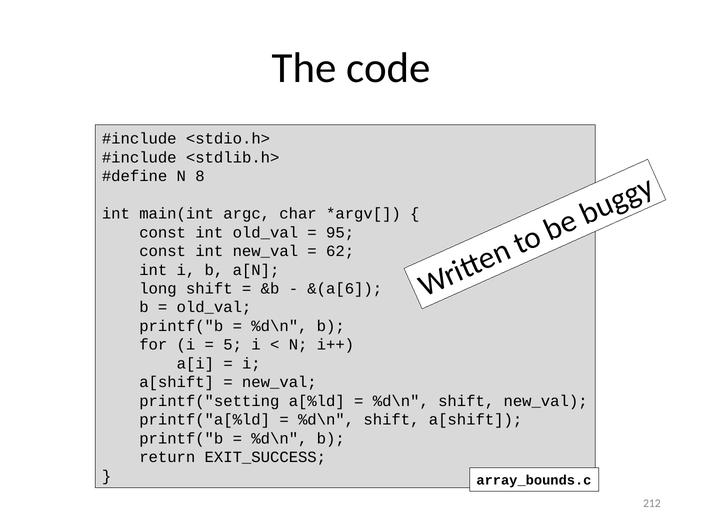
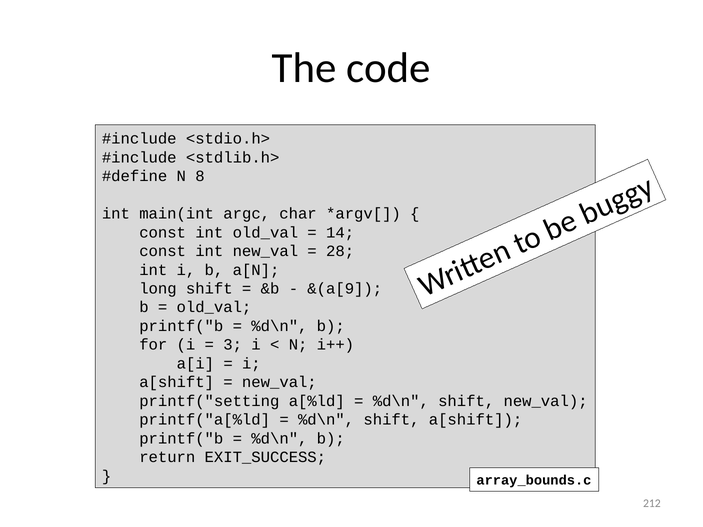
95: 95 -> 14 (340, 233)
62: 62 -> 28 (340, 251)
&(a[6: &(a[6 -> &(a[9 (345, 289)
5: 5 -> 3 (233, 345)
